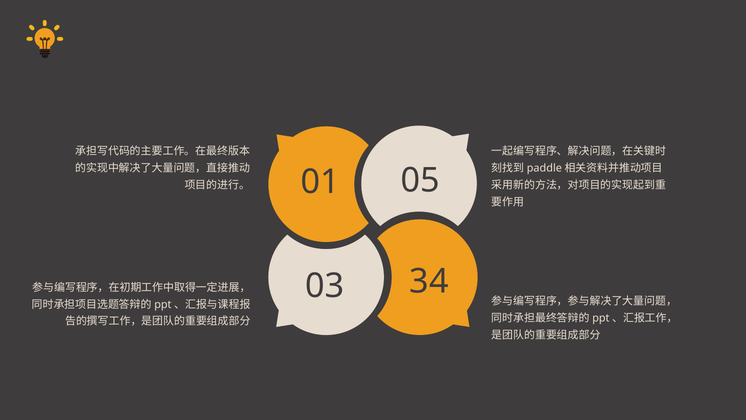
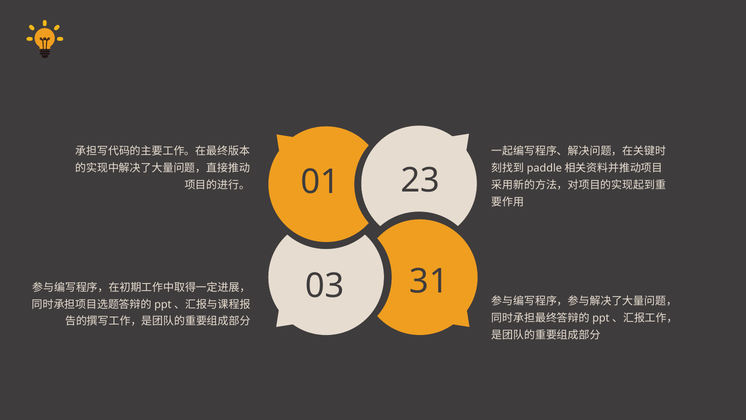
05: 05 -> 23 (420, 180)
34: 34 -> 31 (429, 281)
